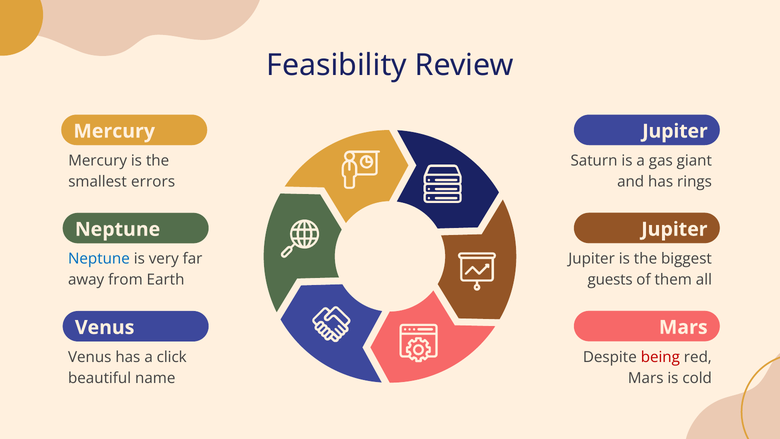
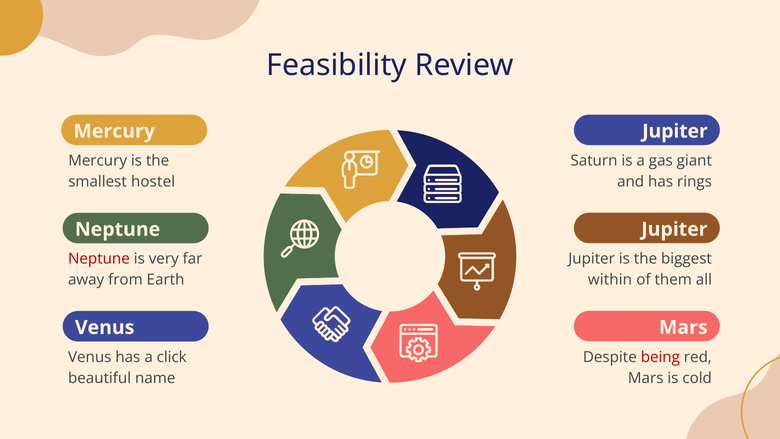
errors: errors -> hostel (153, 182)
Neptune colour: blue -> red (99, 259)
guests: guests -> within (610, 280)
